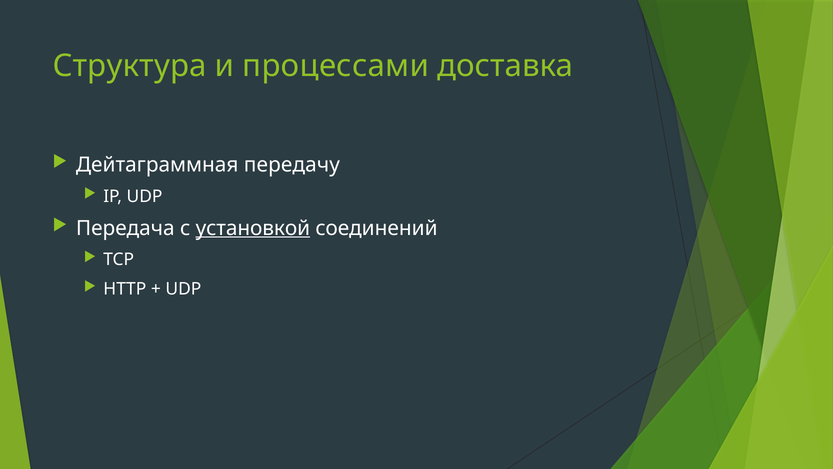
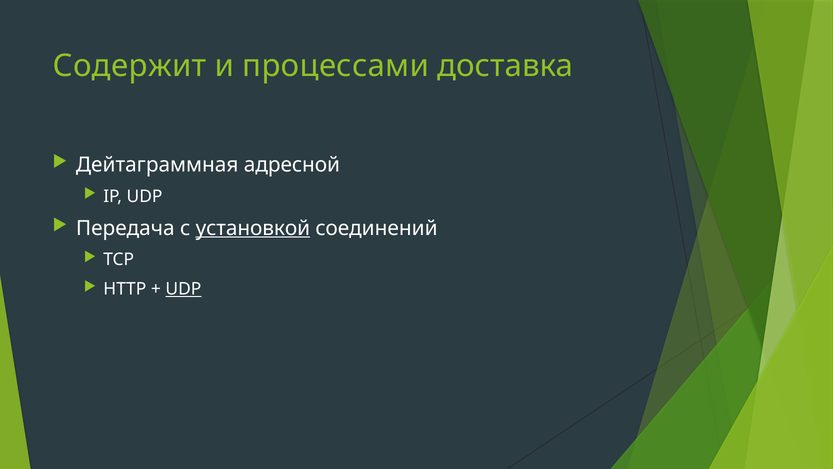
Структура: Структура -> Содержит (129, 66)
передачу: передачу -> адресной (292, 165)
UDP underline: none -> present (183, 289)
